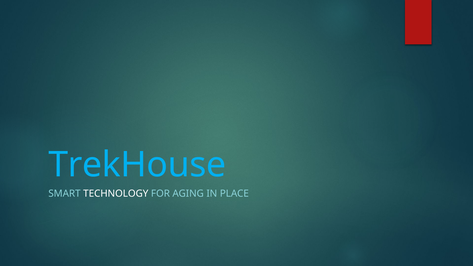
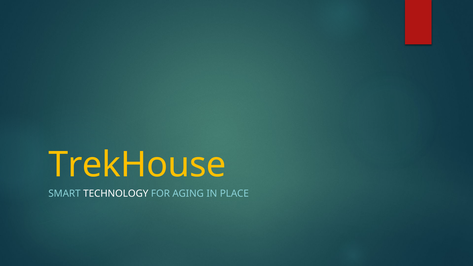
TrekHouse colour: light blue -> yellow (137, 165)
